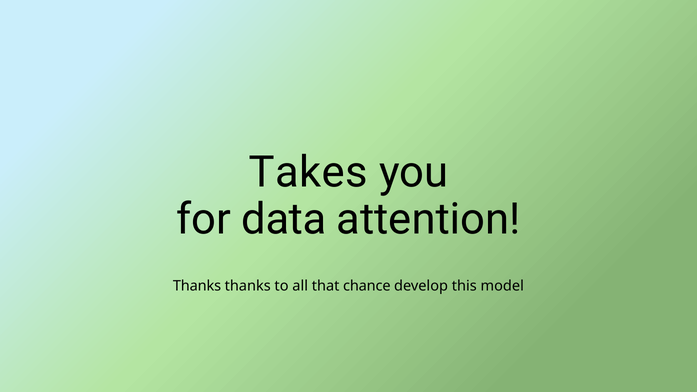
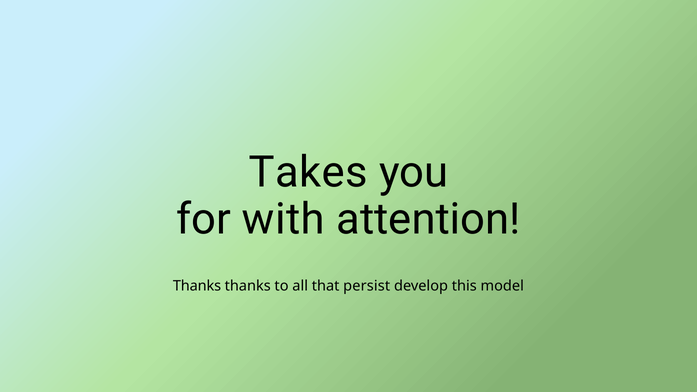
data: data -> with (283, 220)
chance: chance -> persist (367, 286)
